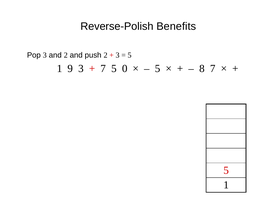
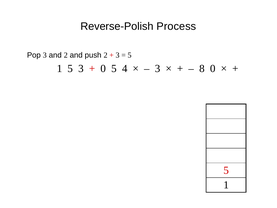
Benefits: Benefits -> Process (176, 26)
1 9: 9 -> 5 (70, 68)
7: 7 -> 0 (103, 68)
0: 0 -> 4 (125, 68)
5: 5 -> 3 (158, 68)
8 7: 7 -> 0 (213, 68)
